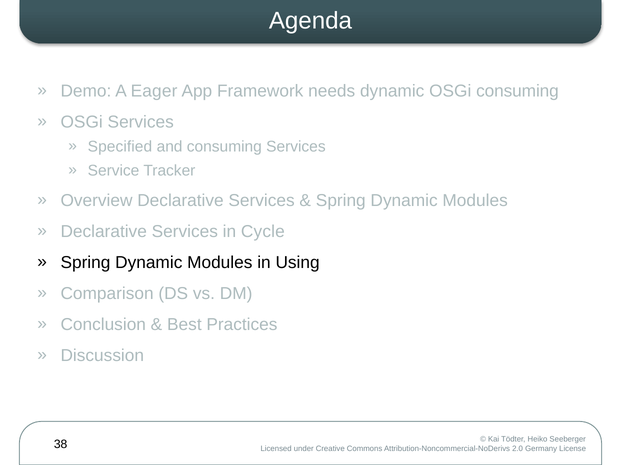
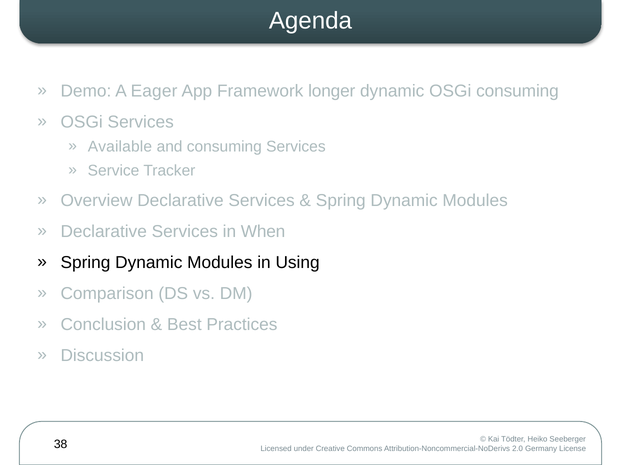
needs: needs -> longer (332, 91)
Specified: Specified -> Available (120, 147)
Cycle: Cycle -> When (263, 232)
